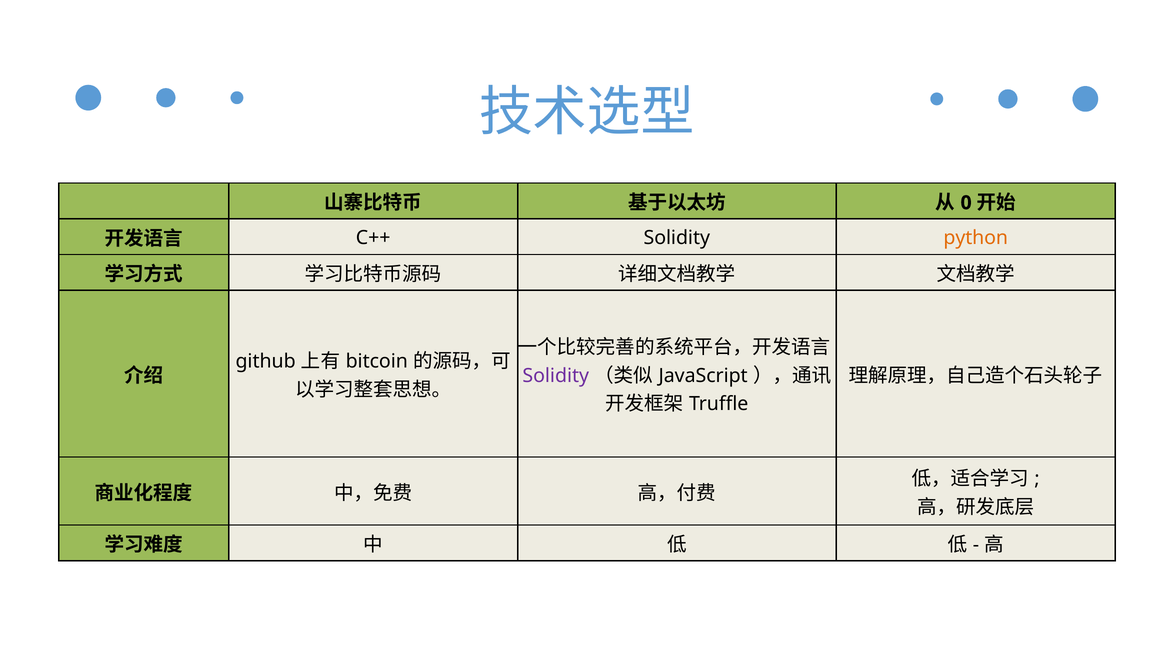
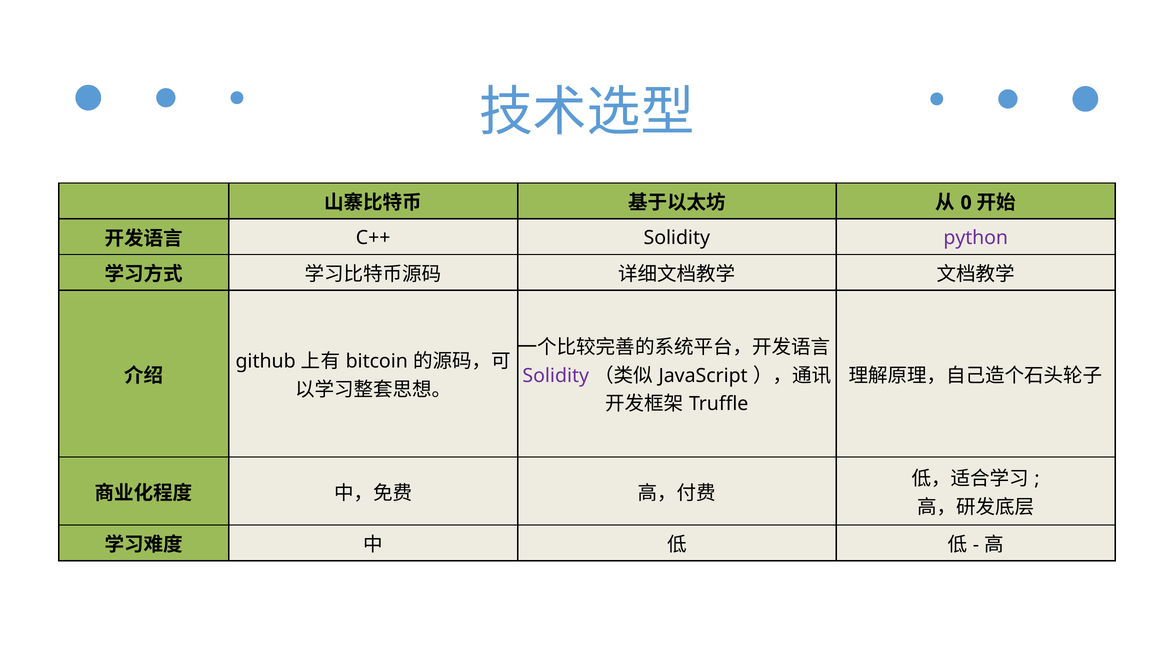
python colour: orange -> purple (976, 238)
